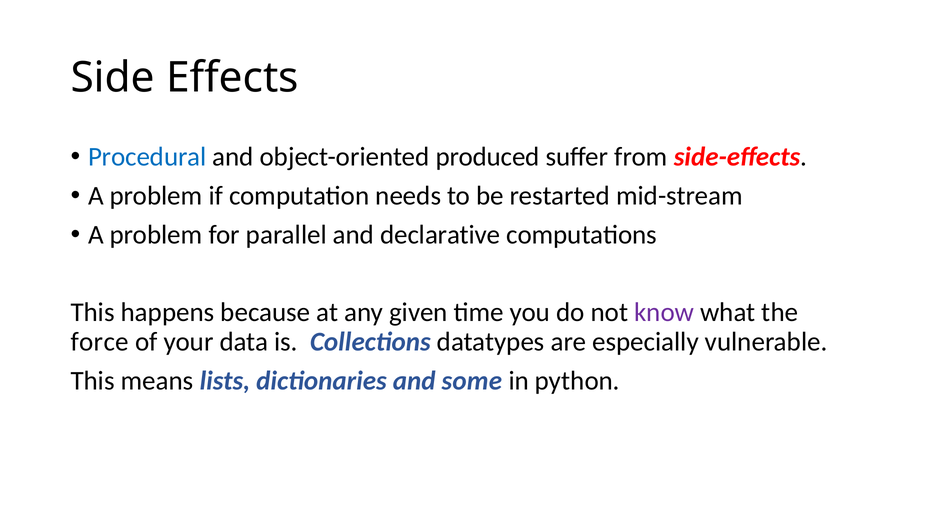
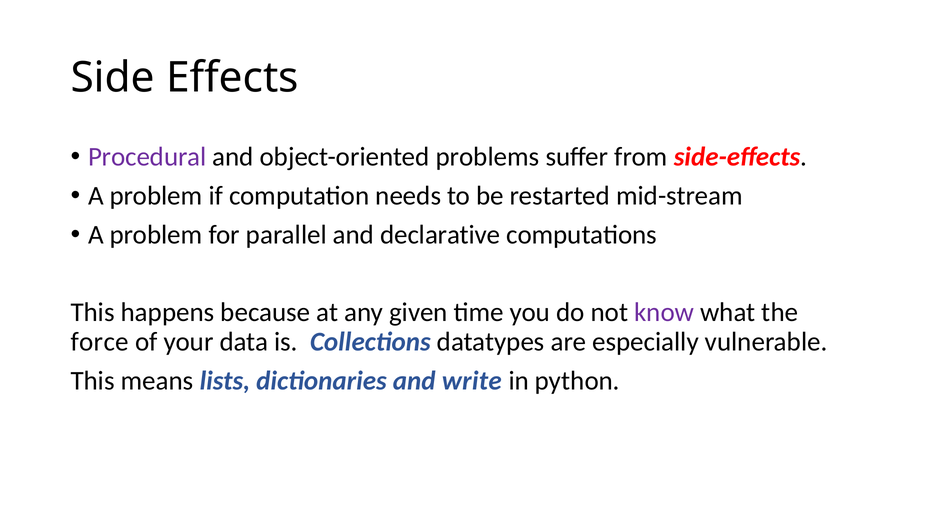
Procedural colour: blue -> purple (147, 157)
produced: produced -> problems (487, 157)
some: some -> write (472, 380)
